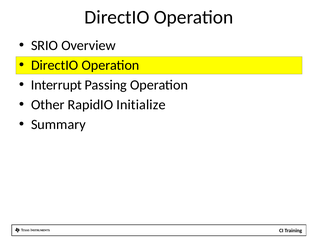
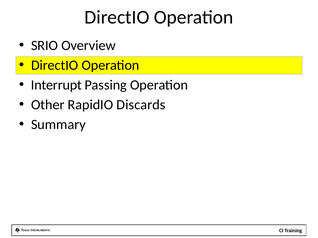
Initialize: Initialize -> Discards (141, 105)
